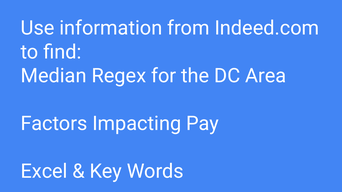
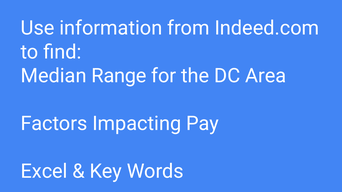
Regex: Regex -> Range (119, 76)
